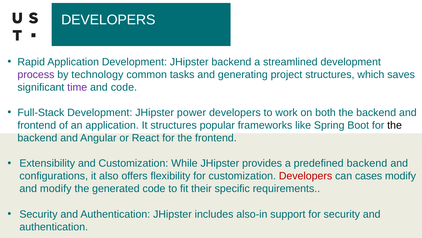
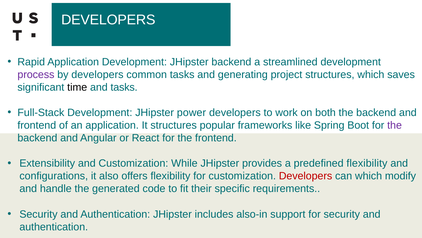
by technology: technology -> developers (97, 74)
time colour: purple -> black (77, 87)
and code: code -> tasks (124, 87)
the colour: black -> purple (395, 125)
predefined backend: backend -> flexibility (367, 163)
can cases: cases -> which (369, 176)
and modify: modify -> handle (56, 188)
